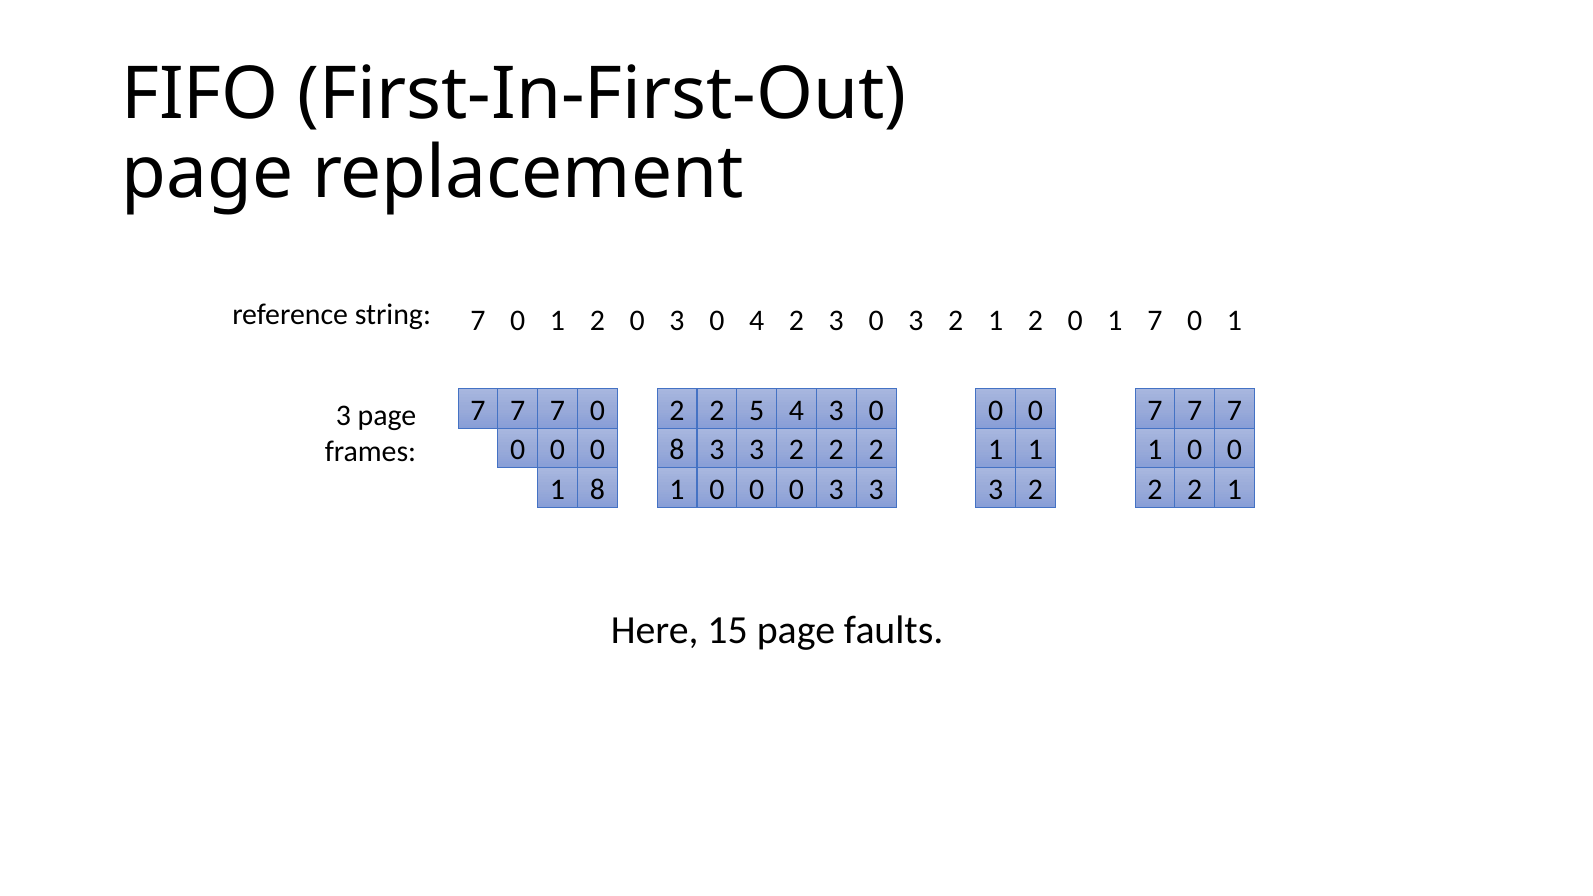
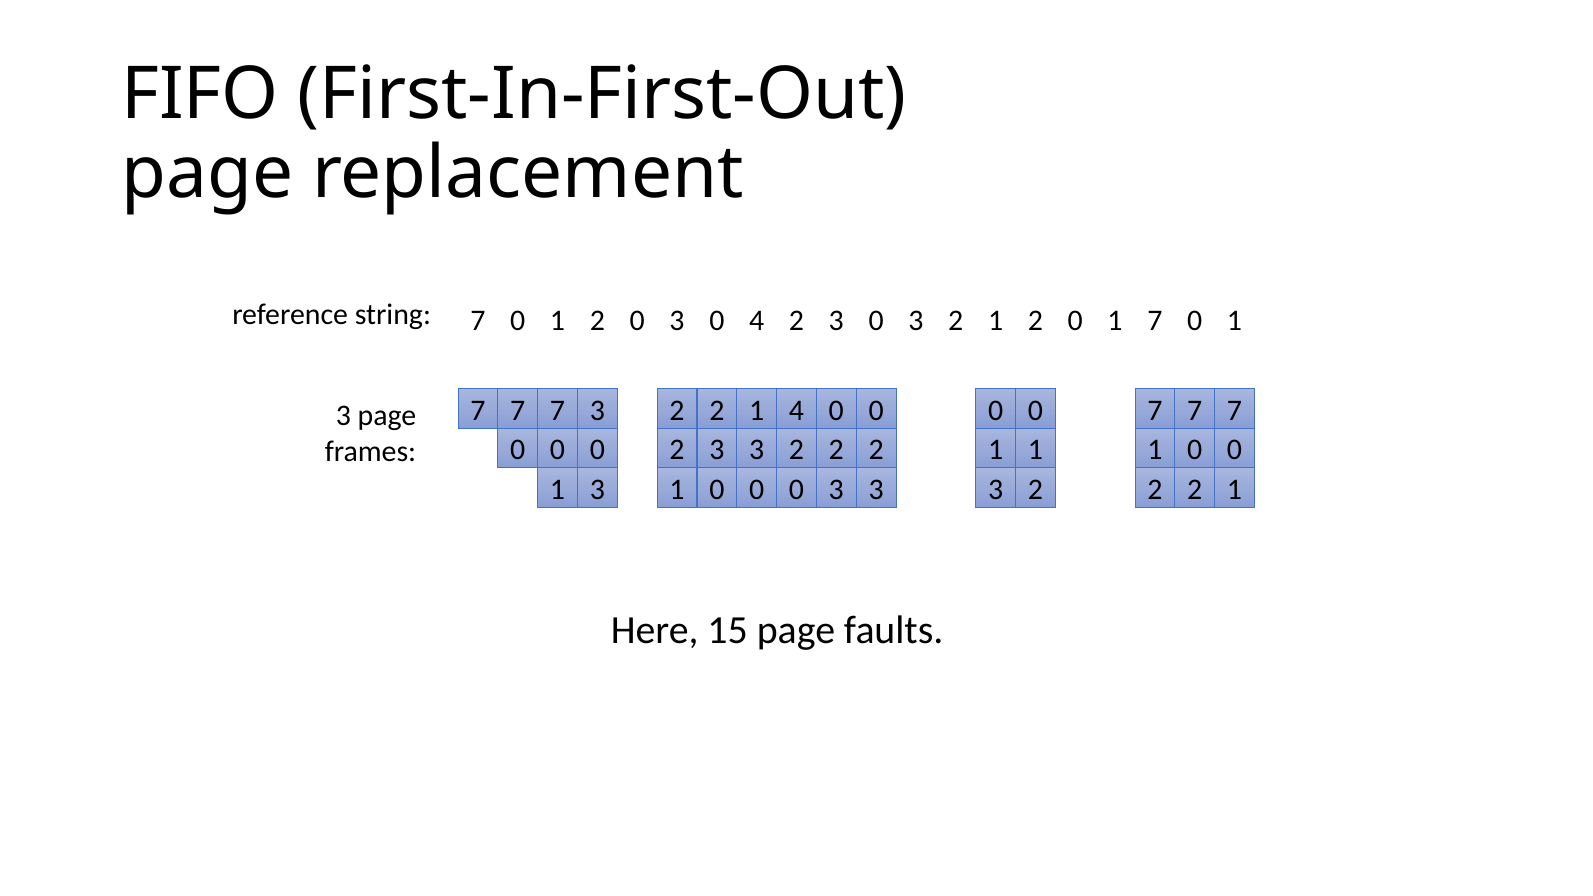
0: 0 -> 3 (597, 410)
5: 5 -> 1 (757, 410)
4 3: 3 -> 0 (836, 410)
0 8: 8 -> 2 (677, 450)
1 8: 8 -> 3 (597, 490)
